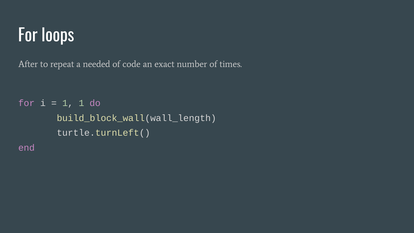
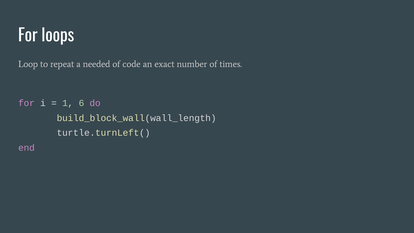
After: After -> Loop (28, 64)
1 1: 1 -> 6 (81, 103)
